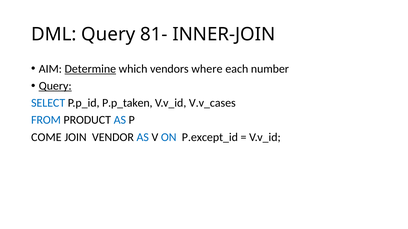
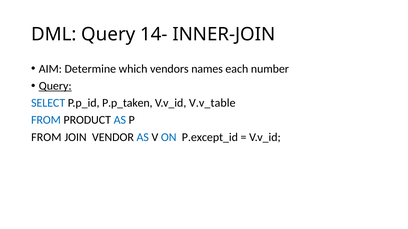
81-: 81- -> 14- (154, 34)
Determine underline: present -> none (90, 69)
where: where -> names (207, 69)
V.v_cases: V.v_cases -> V.v_table (212, 103)
COME: COME -> FROM (46, 137)
